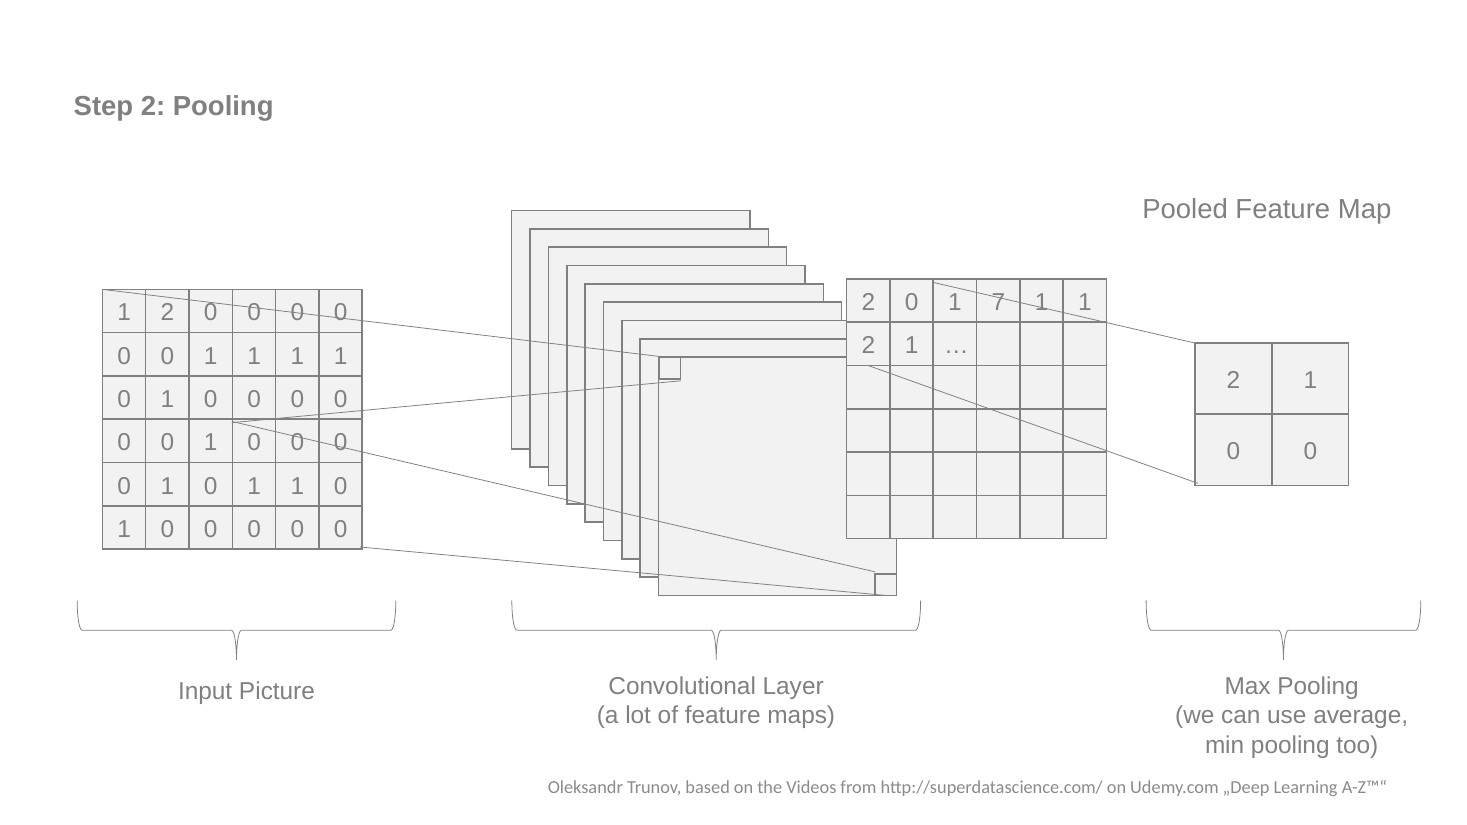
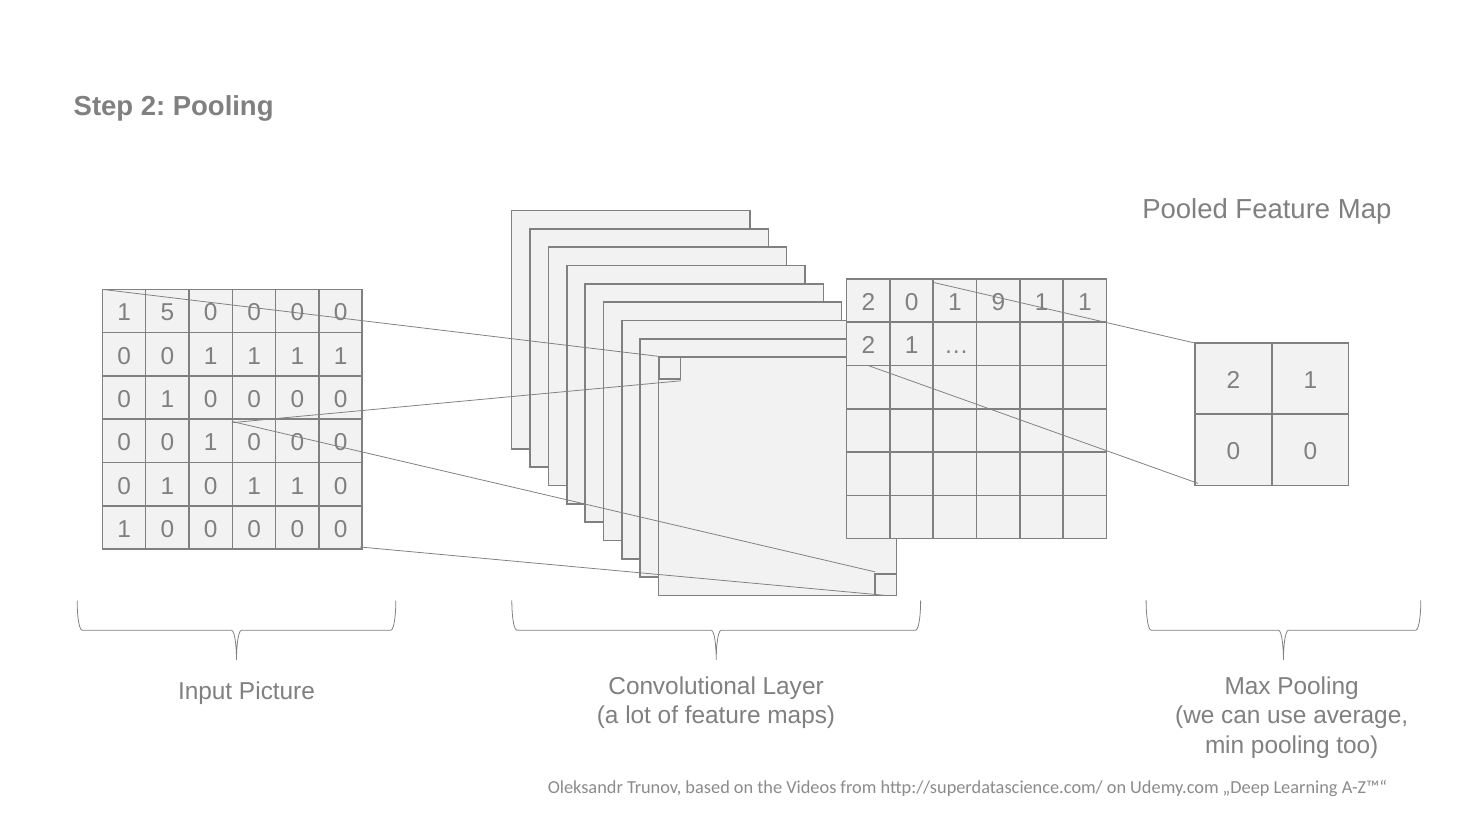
7: 7 -> 9 (998, 302)
2: 2 -> 5 (167, 313)
